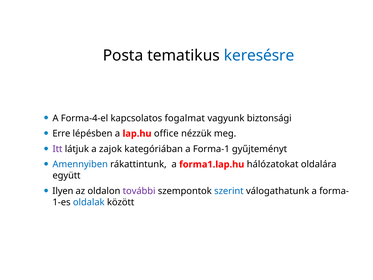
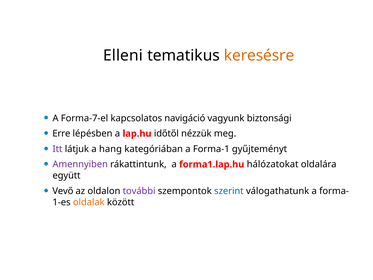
Posta: Posta -> Elleni (123, 55)
keresésre colour: blue -> orange (259, 55)
Forma-4-el: Forma-4-el -> Forma-7-el (84, 118)
fogalmat: fogalmat -> navigáció (185, 118)
office: office -> időtől (166, 133)
zajok: zajok -> hang (110, 149)
Amennyiben colour: blue -> purple (80, 164)
Ilyen: Ilyen -> Vevő (63, 191)
oldalak colour: blue -> orange (89, 202)
